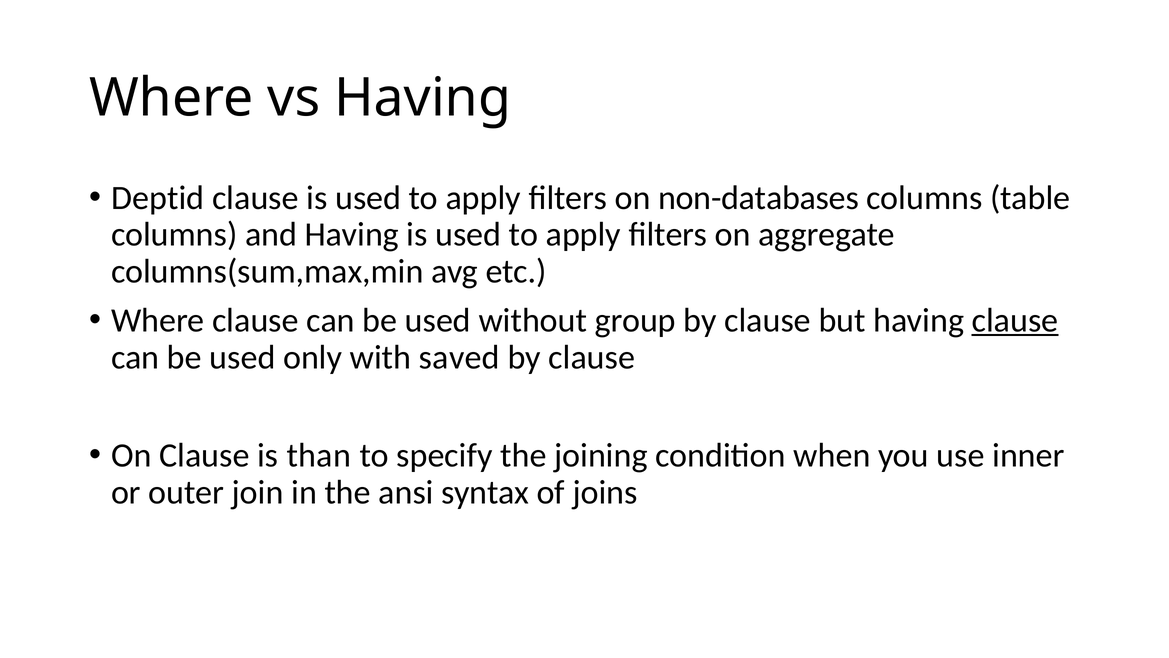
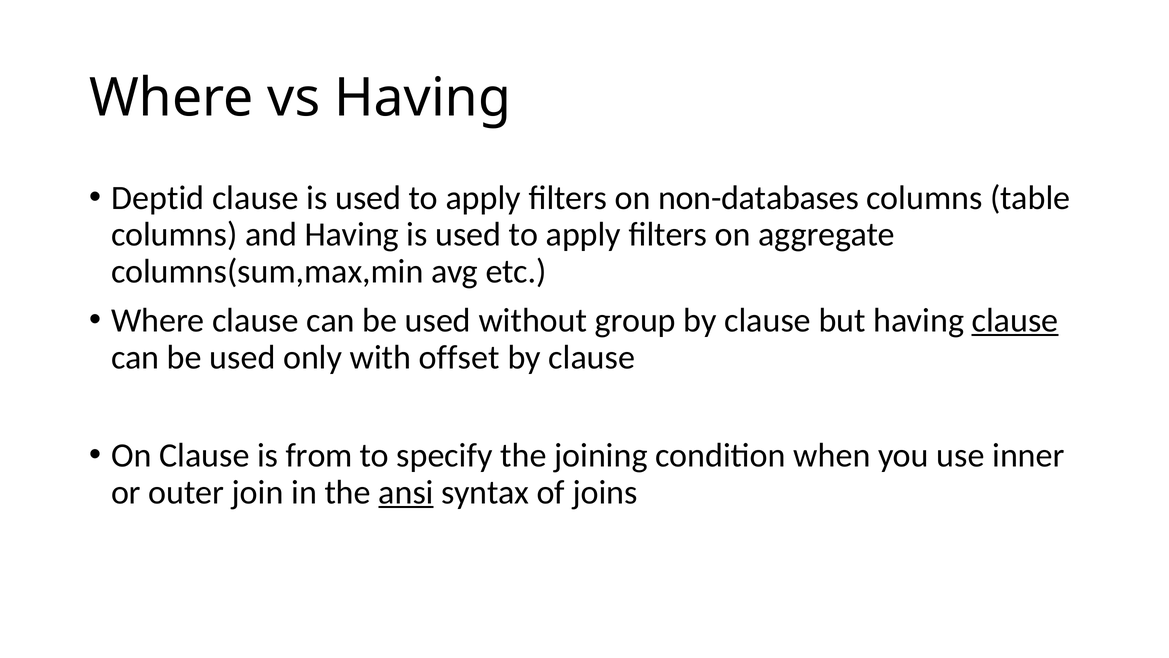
saved: saved -> offset (459, 357)
than: than -> from (319, 455)
ansi underline: none -> present (406, 492)
